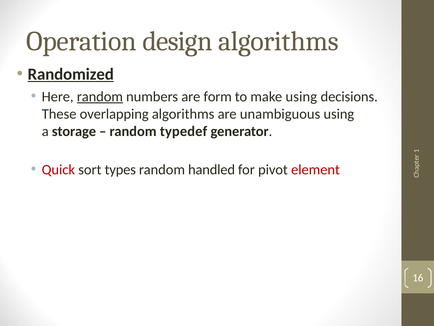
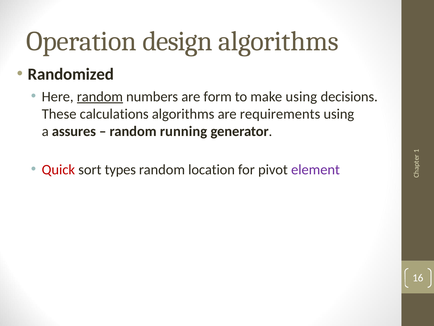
Randomized underline: present -> none (71, 74)
overlapping: overlapping -> calculations (114, 114)
unambiguous: unambiguous -> requirements (280, 114)
storage: storage -> assures (74, 131)
typedef: typedef -> running (184, 131)
handled: handled -> location (212, 169)
element colour: red -> purple (315, 169)
